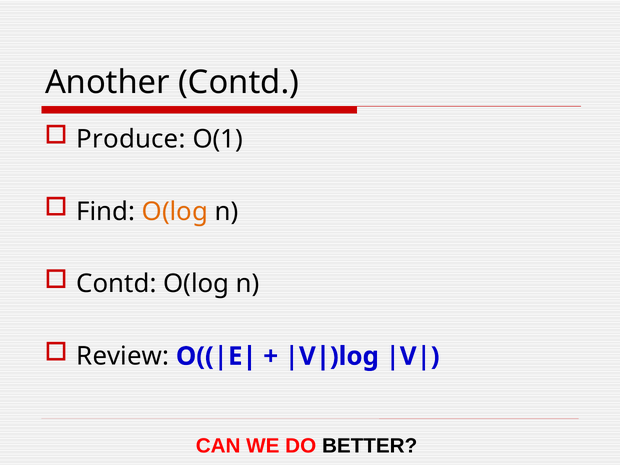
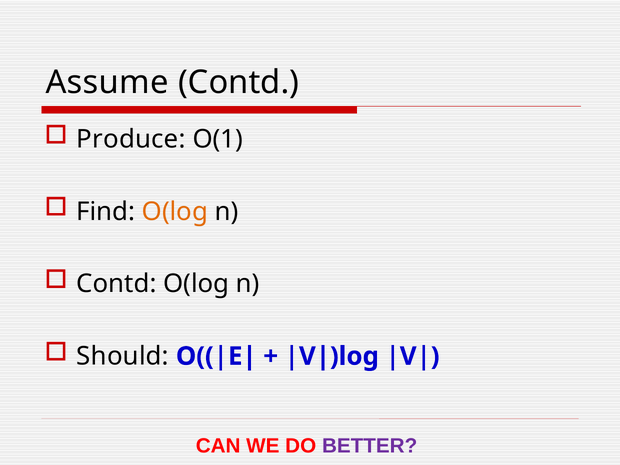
Another: Another -> Assume (107, 83)
Review: Review -> Should (123, 356)
BETTER colour: black -> purple (370, 446)
